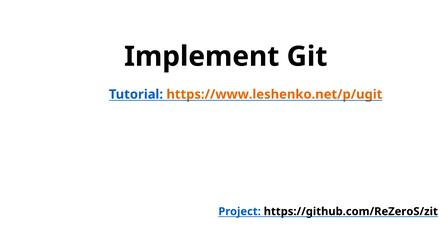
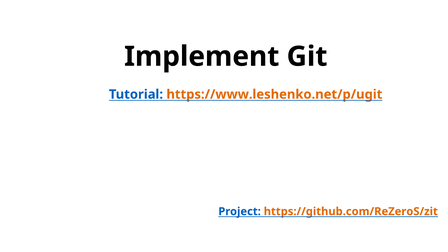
https://github.com/ReZeroS/zit colour: black -> orange (351, 211)
